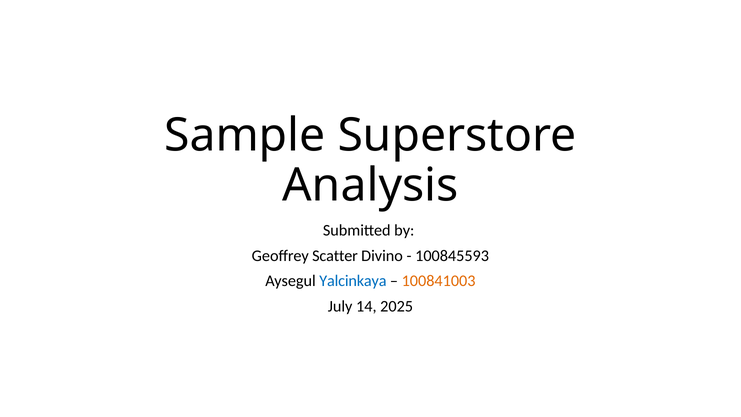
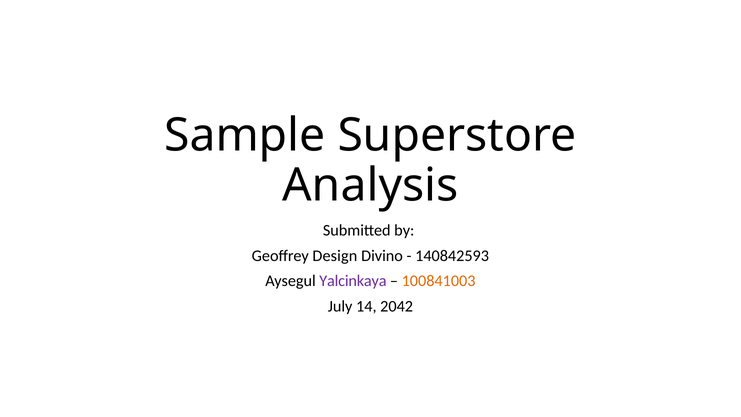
Scatter: Scatter -> Design (335, 256)
100845593: 100845593 -> 140842593 (452, 256)
Yalcinkaya colour: blue -> purple (353, 281)
2025: 2025 -> 2042 (397, 306)
